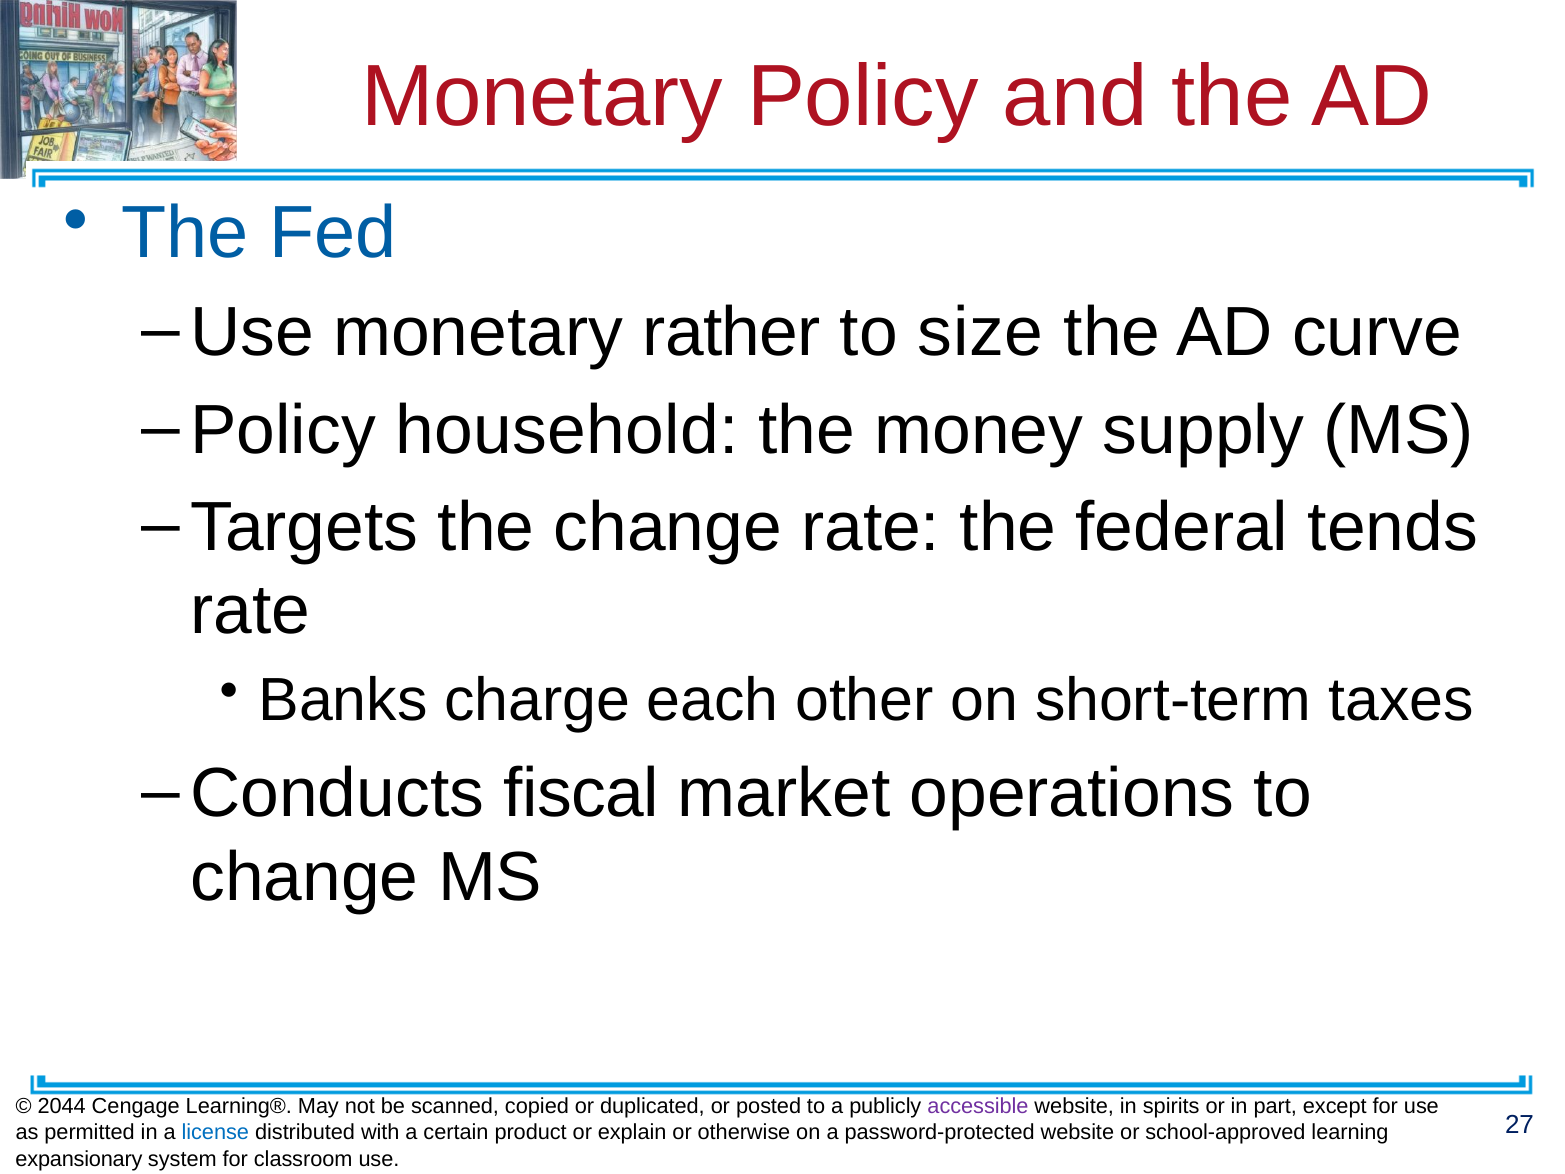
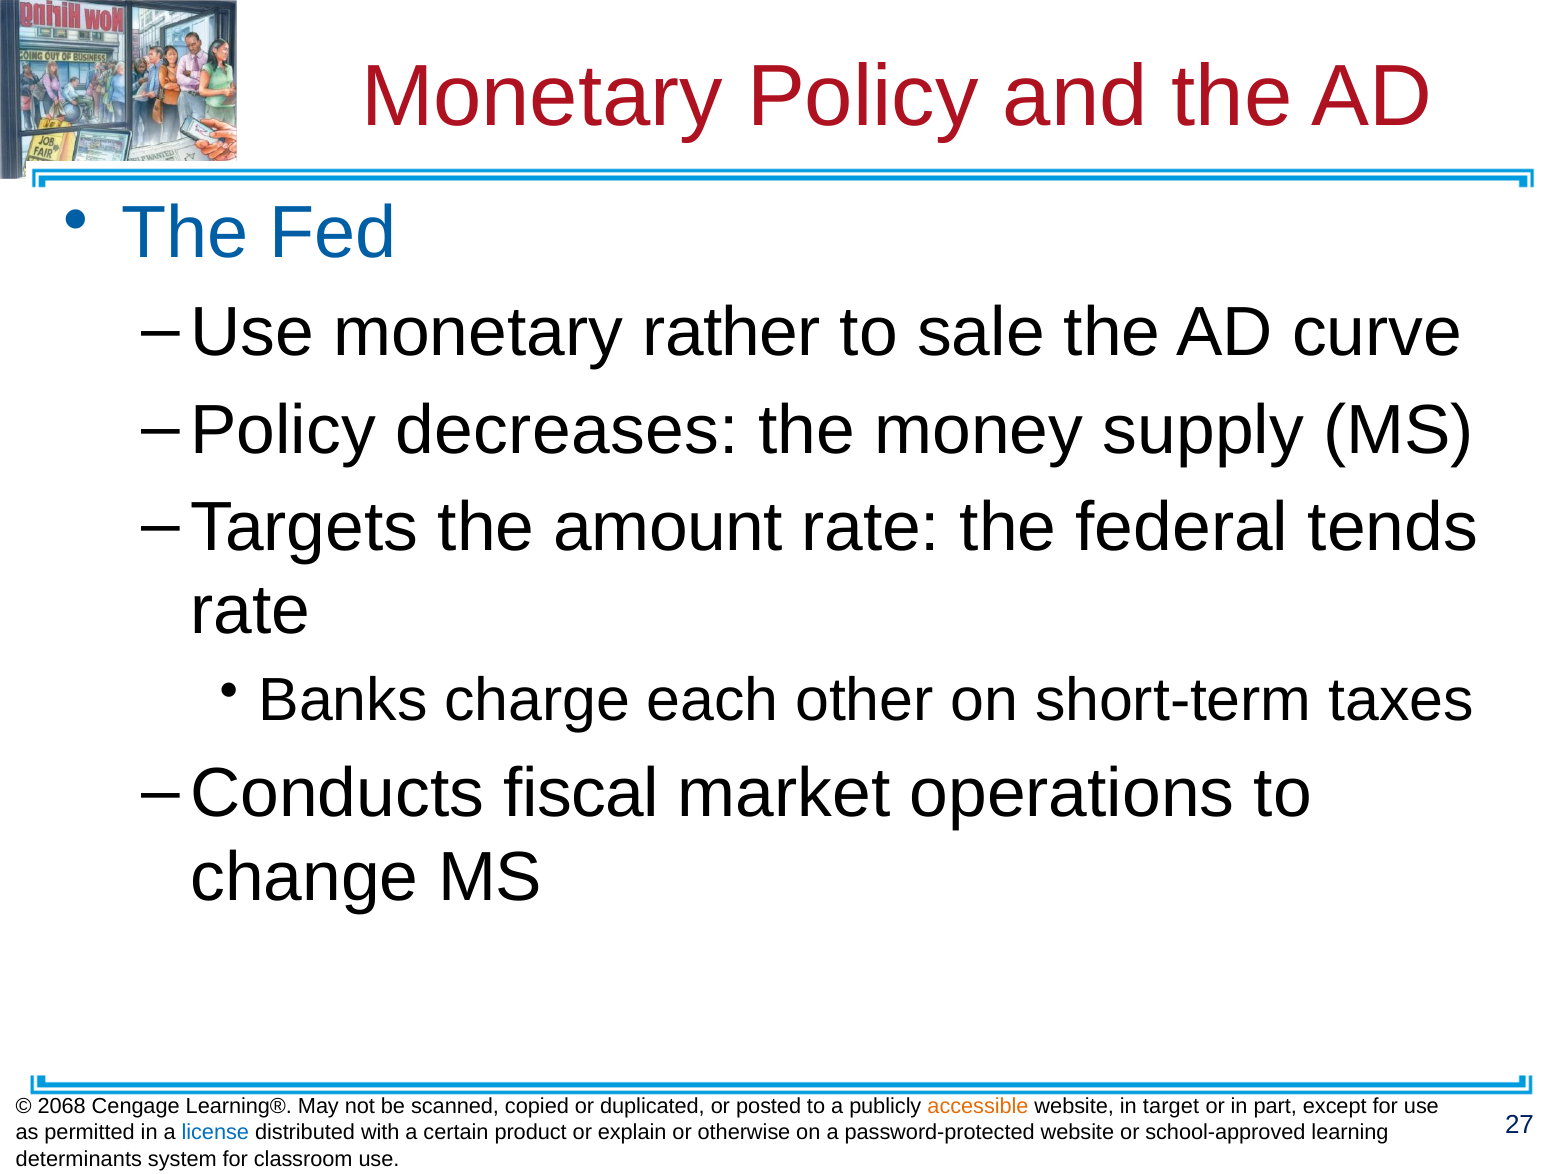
size: size -> sale (981, 333)
household: household -> decreases (567, 430)
the change: change -> amount (668, 527)
2044: 2044 -> 2068 (62, 1106)
accessible colour: purple -> orange (978, 1106)
spirits: spirits -> target (1171, 1106)
expansionary: expansionary -> determinants (79, 1159)
